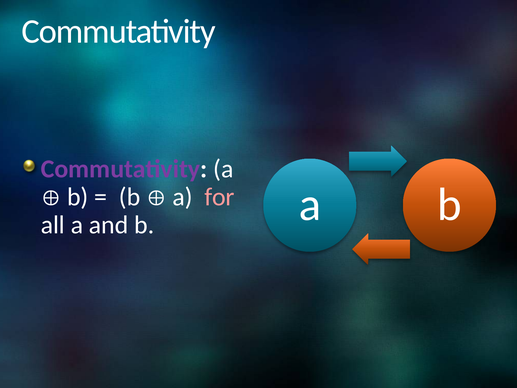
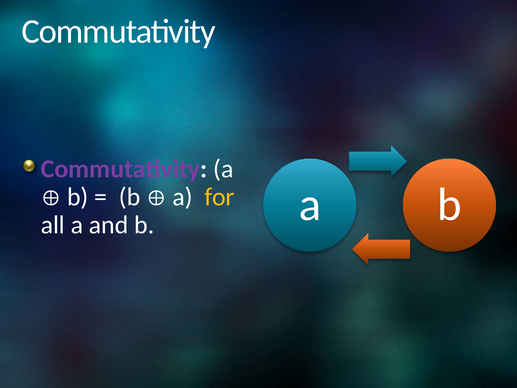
for colour: pink -> yellow (219, 197)
